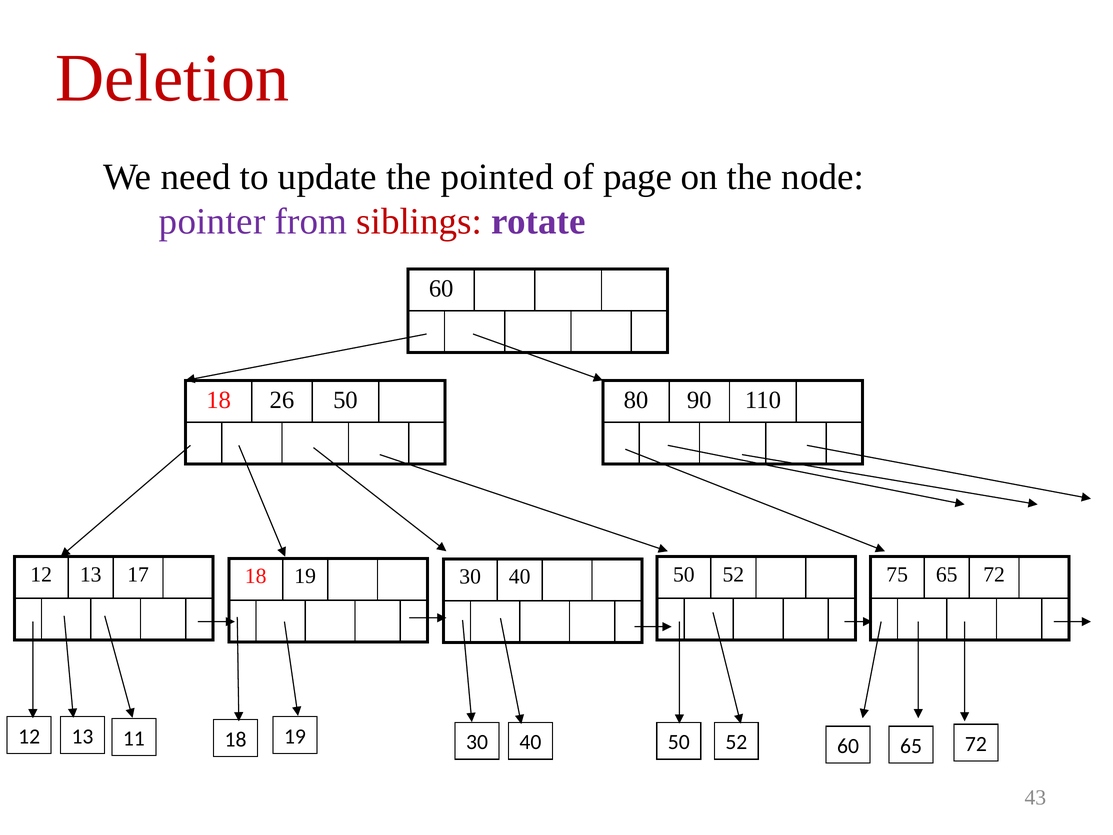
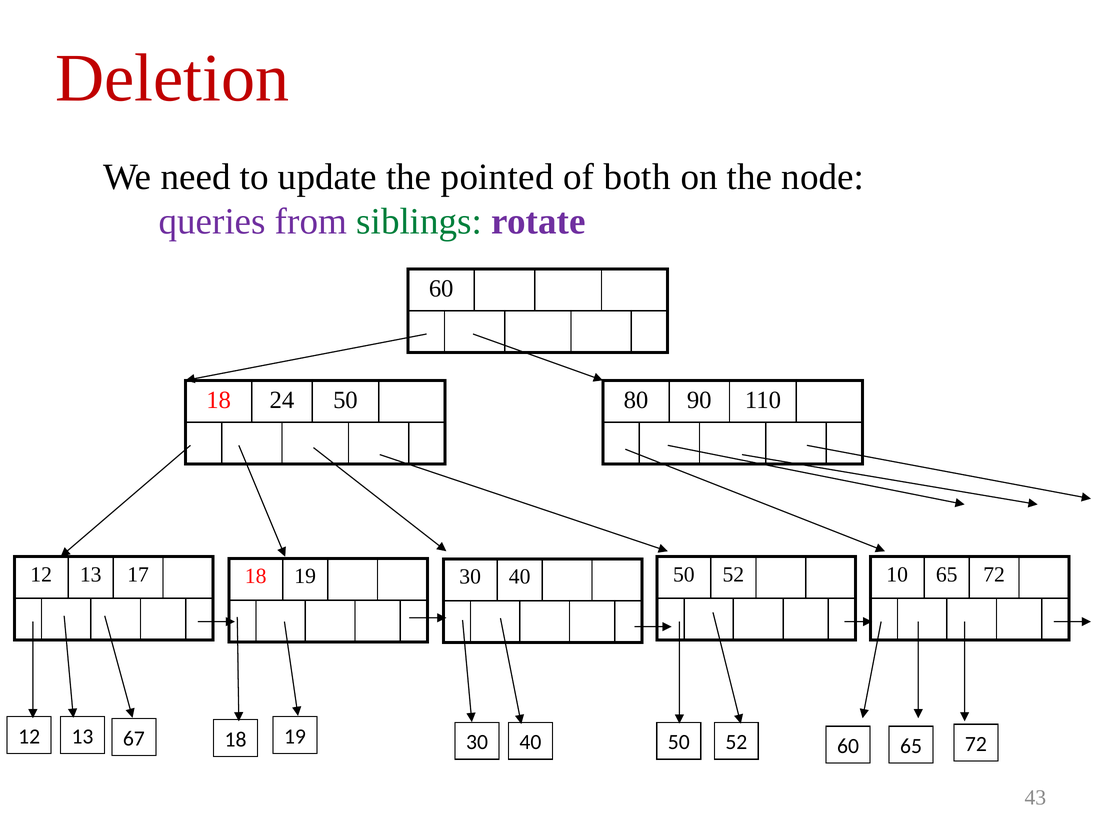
page: page -> both (637, 177)
pointer: pointer -> queries (212, 222)
siblings colour: red -> green (419, 222)
26: 26 -> 24 (282, 400)
75: 75 -> 10 (897, 574)
11: 11 -> 67 (134, 738)
